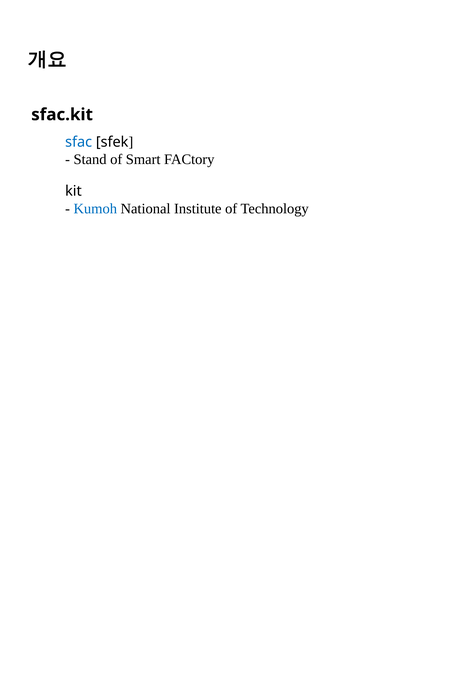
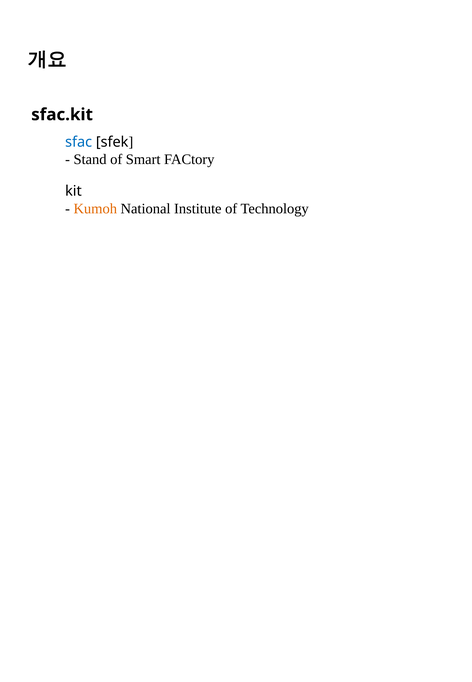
Kumoh colour: blue -> orange (95, 209)
